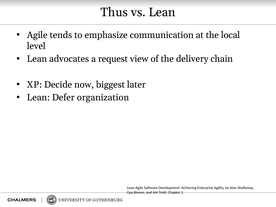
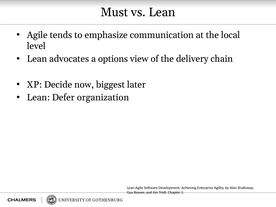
Thus: Thus -> Must (114, 12)
request: request -> options (113, 59)
